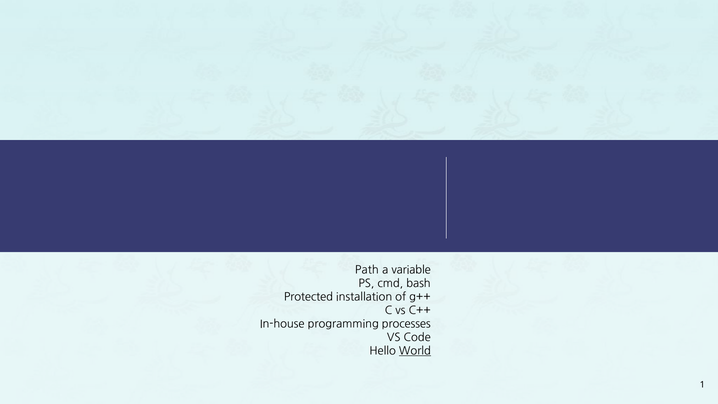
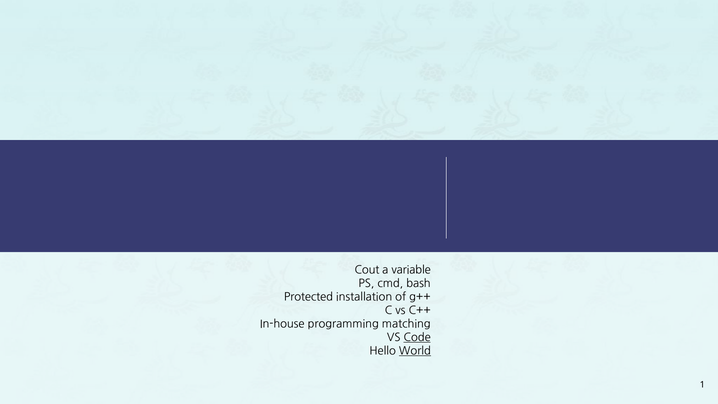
Path: Path -> Cout (367, 270)
processes: processes -> matching (406, 324)
Code underline: none -> present (417, 337)
